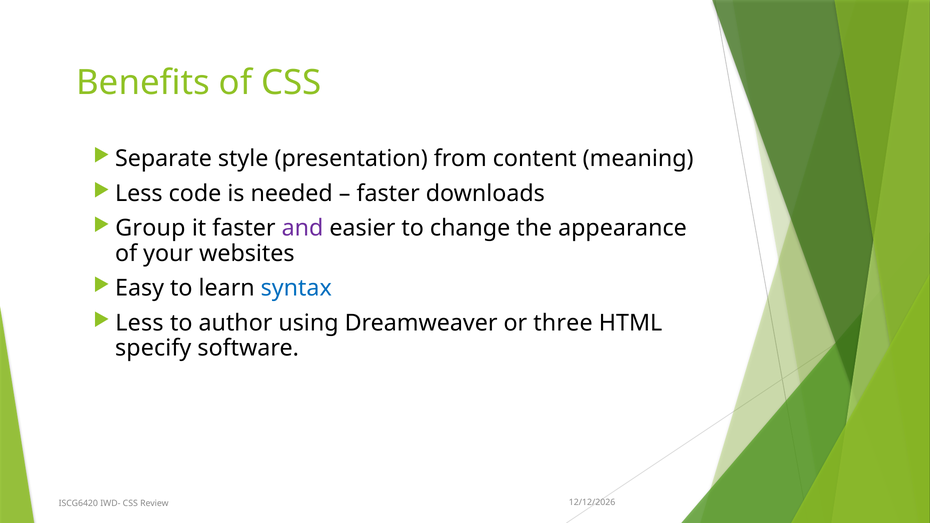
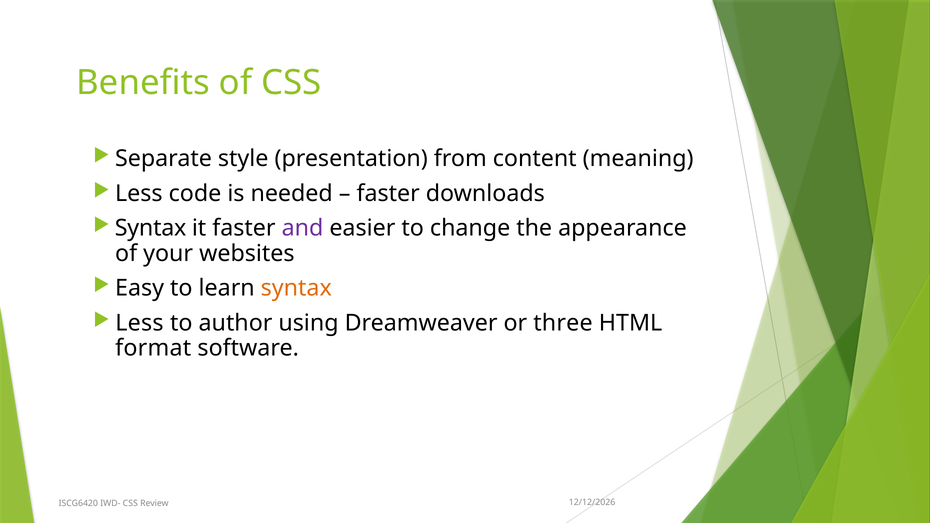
Group: Group -> Syntax (151, 228)
syntax colour: blue -> orange (296, 288)
specify: specify -> format (153, 348)
